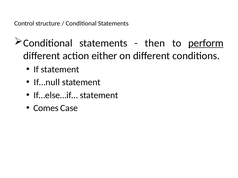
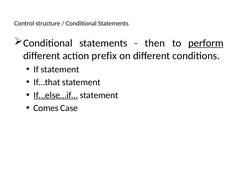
either: either -> prefix (104, 56)
If…null: If…null -> If…that (47, 82)
If…else…if… underline: none -> present (56, 95)
